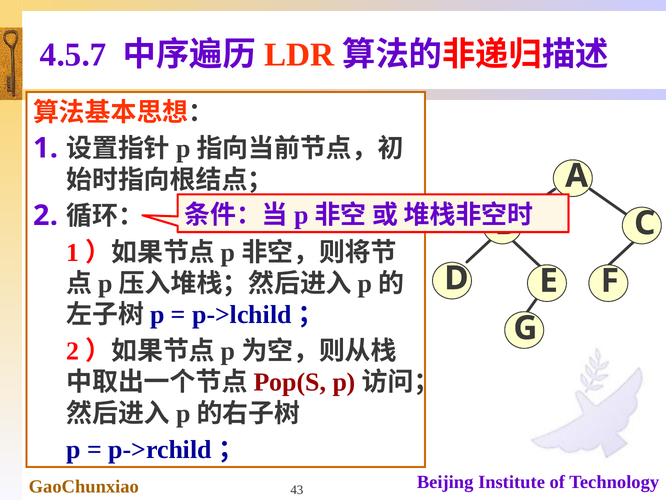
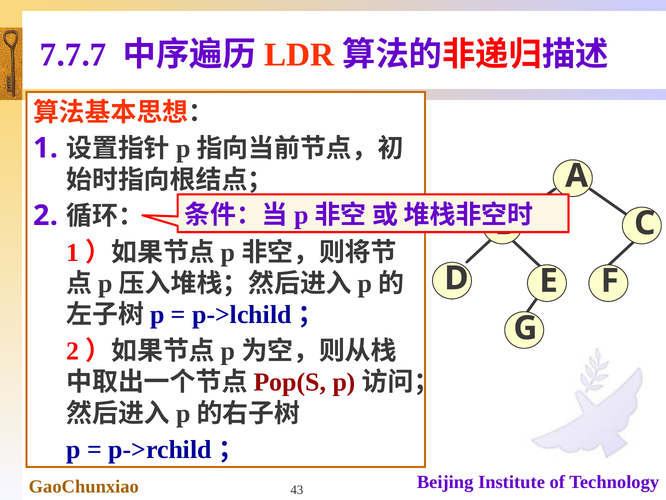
4.5.7: 4.5.7 -> 7.7.7 (73, 55)
